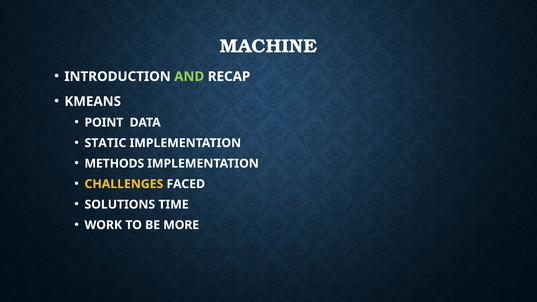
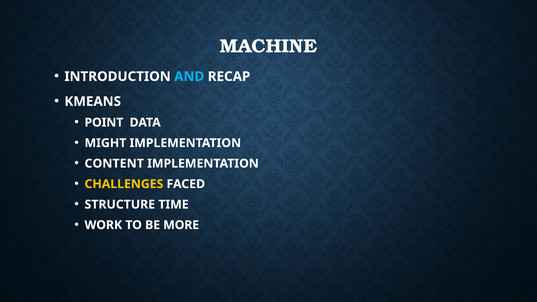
AND colour: light green -> light blue (189, 77)
STATIC: STATIC -> MIGHT (105, 143)
METHODS: METHODS -> CONTENT (114, 164)
SOLUTIONS: SOLUTIONS -> STRUCTURE (120, 205)
